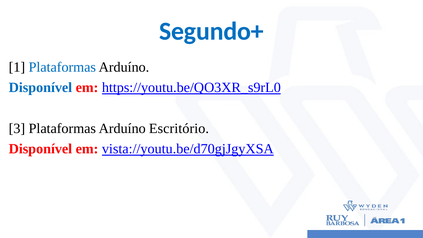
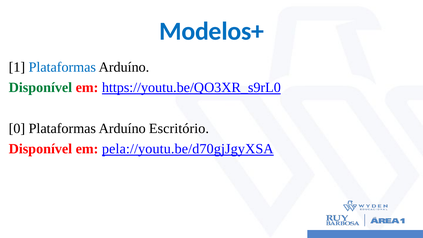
Segundo+: Segundo+ -> Modelos+ (212, 31)
Disponível colour: blue -> green (40, 88)
3: 3 -> 0 (17, 128)
vista://youtu.be/d70gjJgyXSA: vista://youtu.be/d70gjJgyXSA -> pela://youtu.be/d70gjJgyXSA (188, 149)
